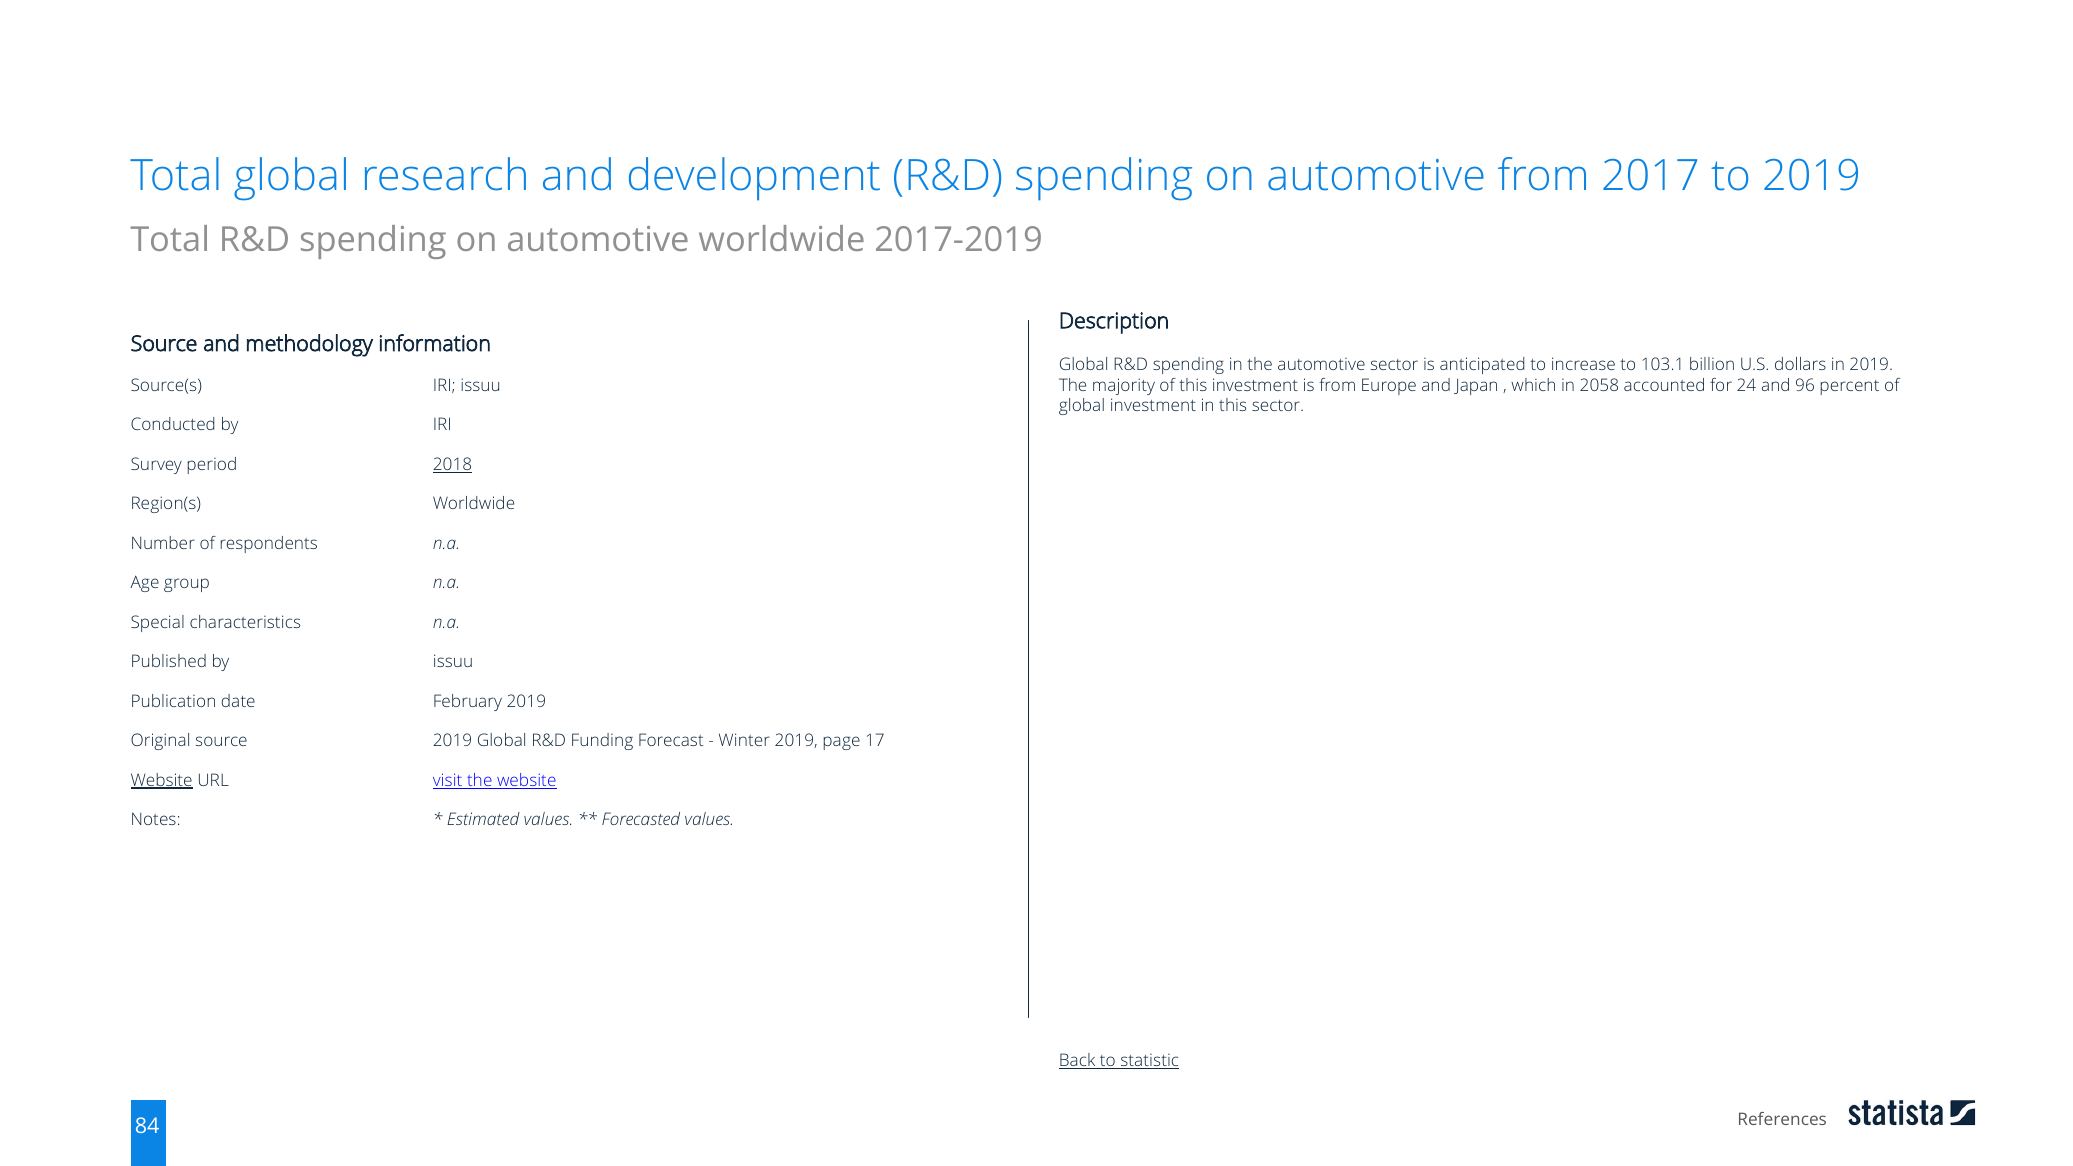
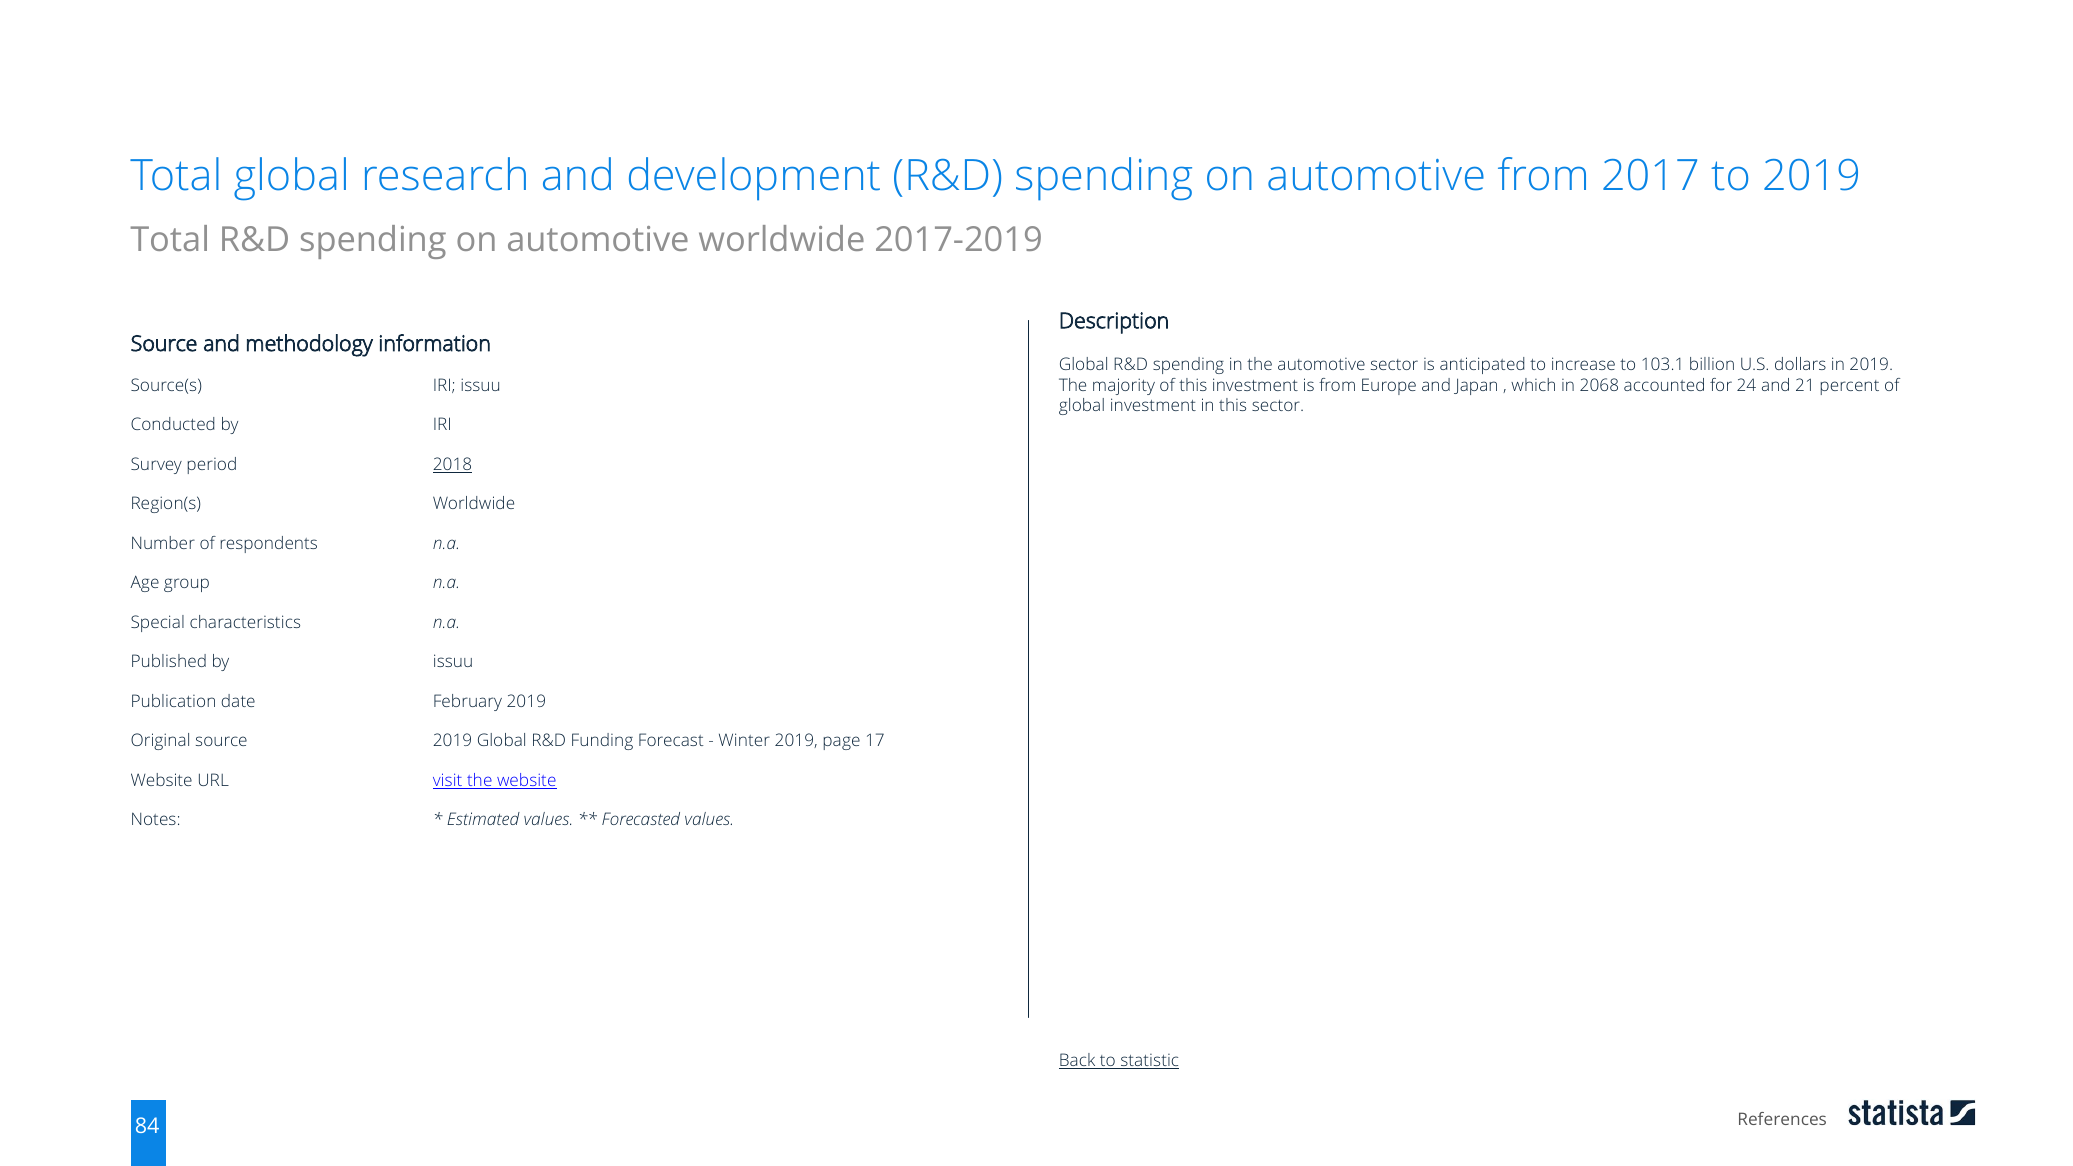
2058: 2058 -> 2068 (1599, 386)
96: 96 -> 21 (1805, 386)
Website underline: present -> none (162, 781)
